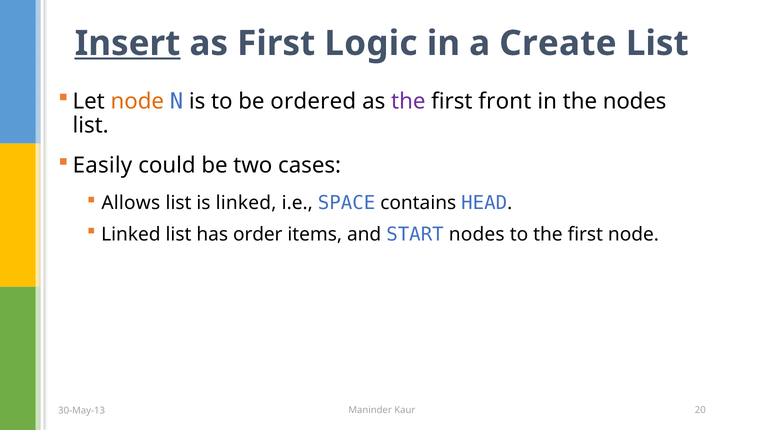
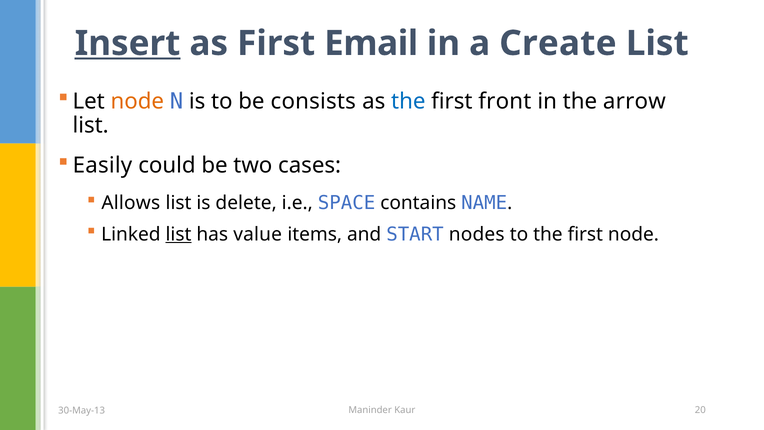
Logic: Logic -> Email (371, 43)
ordered: ordered -> consists (313, 101)
the colour: purple -> blue (408, 101)
the nodes: nodes -> arrow (634, 101)
is linked: linked -> delete (246, 203)
HEAD: HEAD -> NAME (484, 203)
list underline: none -> present (179, 234)
order: order -> value (258, 234)
